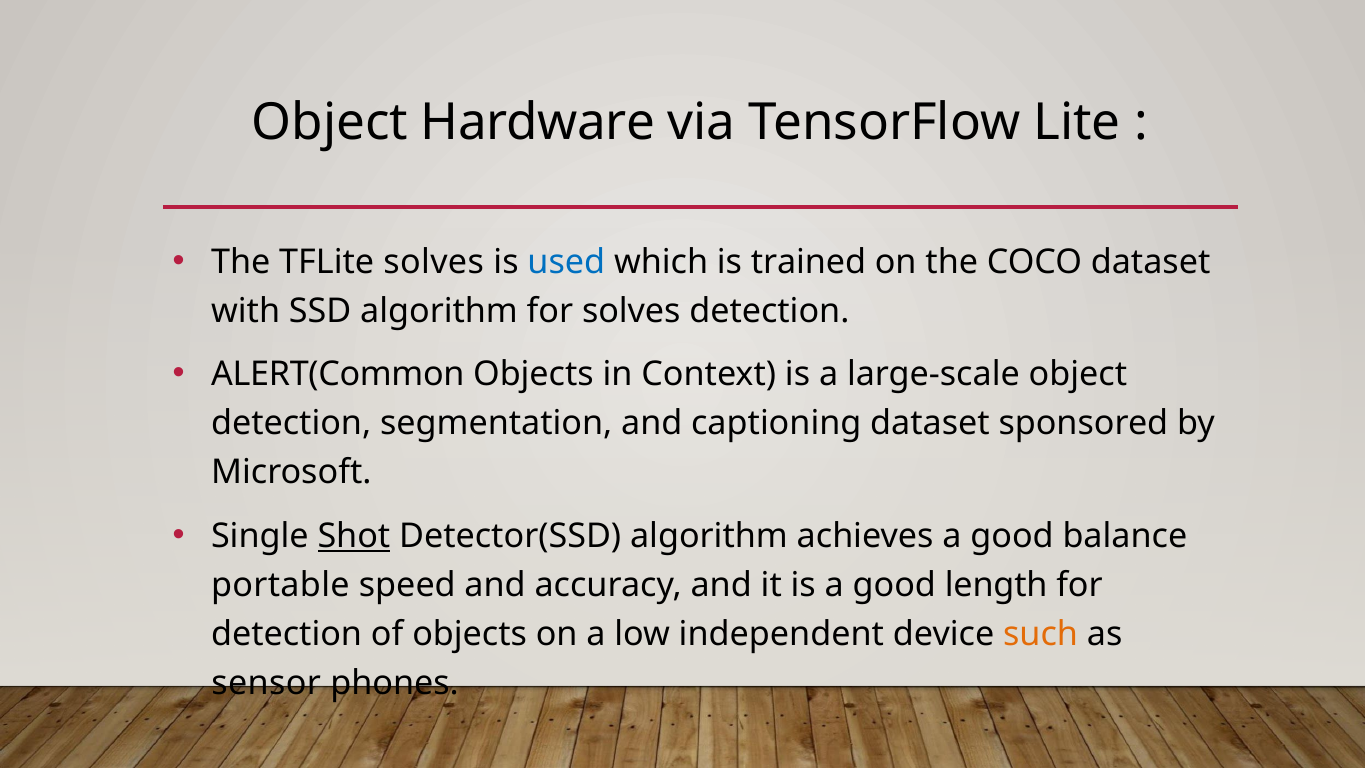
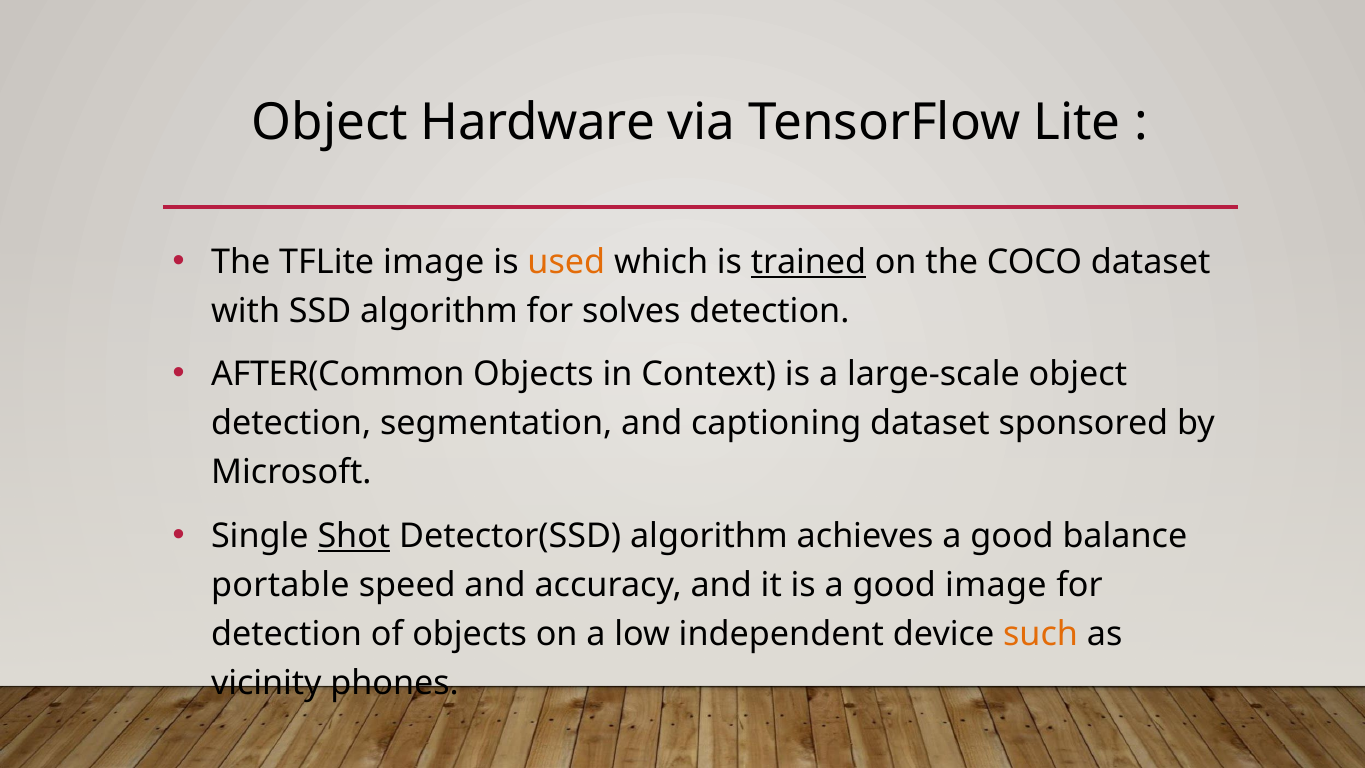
TFLite solves: solves -> image (434, 262)
used colour: blue -> orange (566, 262)
trained underline: none -> present (809, 262)
ALERT(Common: ALERT(Common -> AFTER(Common (338, 374)
good length: length -> image (996, 585)
sensor: sensor -> vicinity (266, 683)
